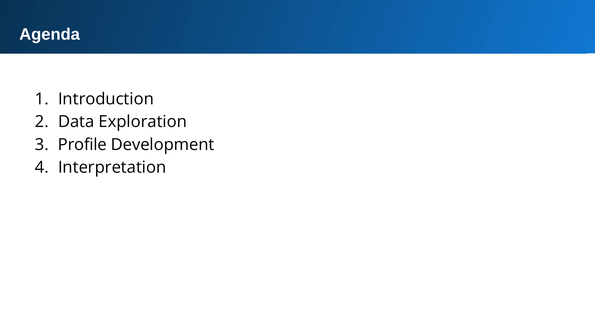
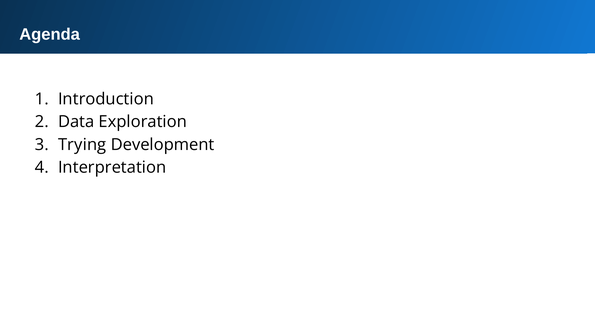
Profile: Profile -> Trying (82, 144)
